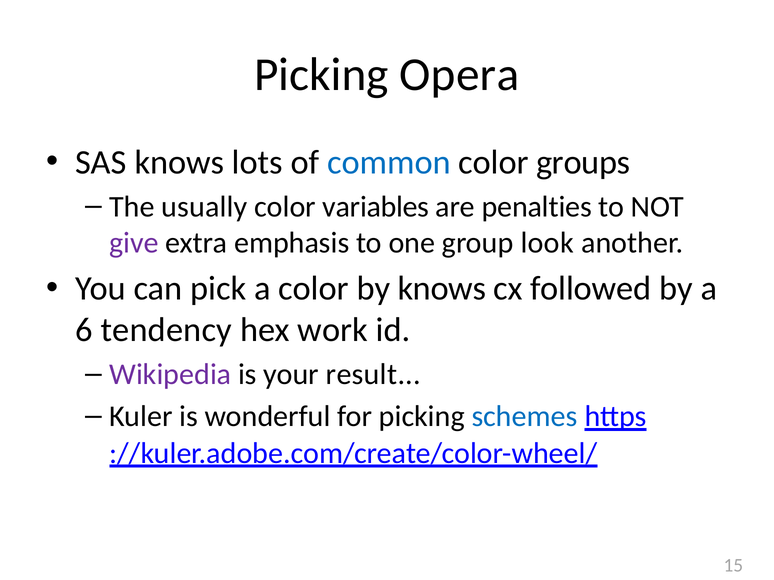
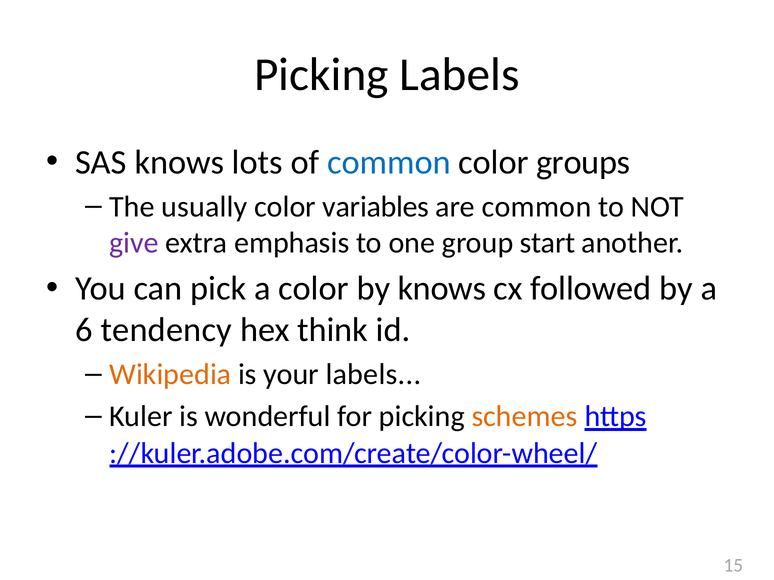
Picking Opera: Opera -> Labels (459, 75)
are penalties: penalties -> common (536, 207)
look: look -> start (548, 243)
work: work -> think (333, 330)
Wikipedia colour: purple -> orange (170, 375)
your result: result -> labels (373, 375)
schemes colour: blue -> orange (524, 417)
